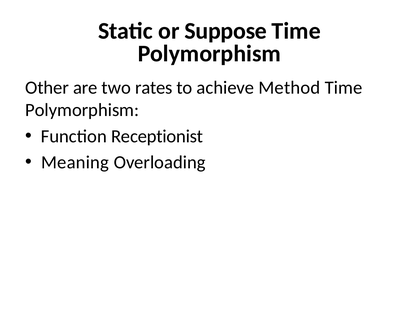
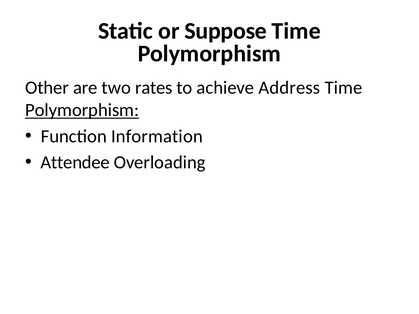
Method: Method -> Address (289, 88)
Polymorphism underline: none -> present (82, 110)
Receptionist: Receptionist -> Information (157, 136)
Meaning: Meaning -> Attendee (75, 162)
